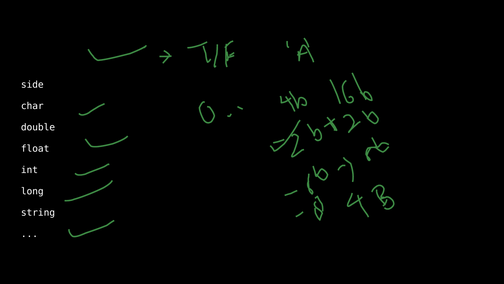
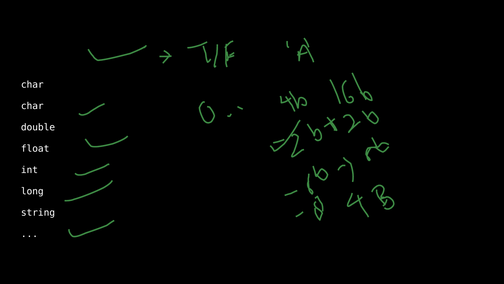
side: side -> char (32, 85)
